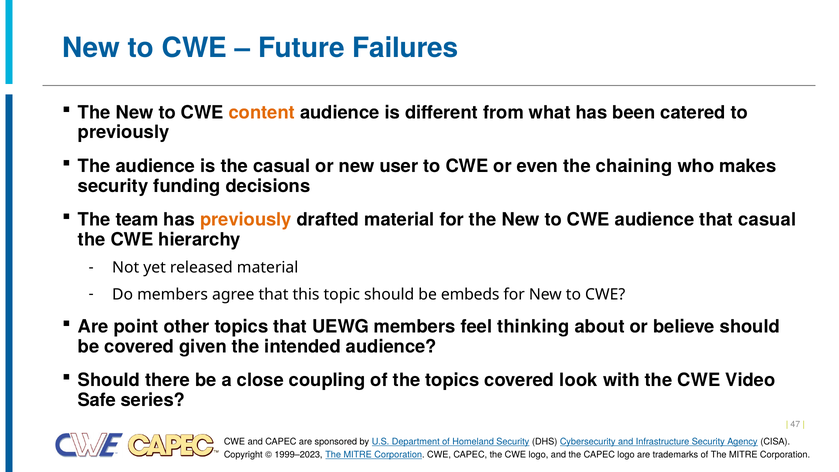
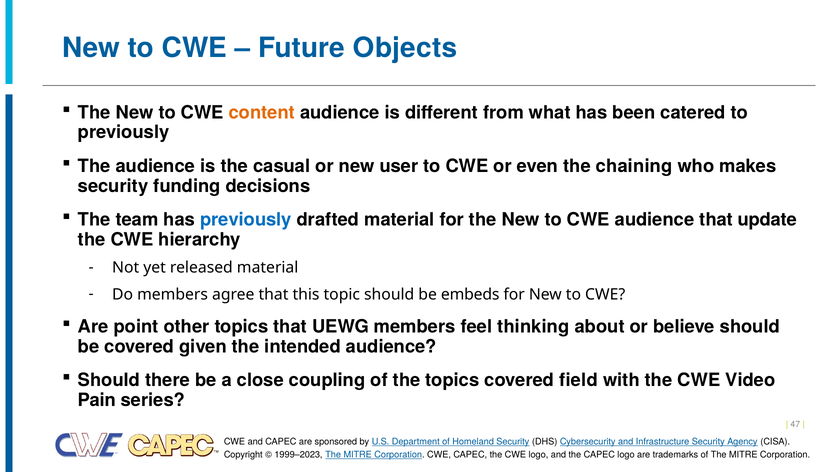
Failures: Failures -> Objects (405, 48)
previously colour: orange -> blue (246, 220)
that casual: casual -> update (767, 220)
look: look -> field (579, 380)
Safe: Safe -> Pain (97, 400)
